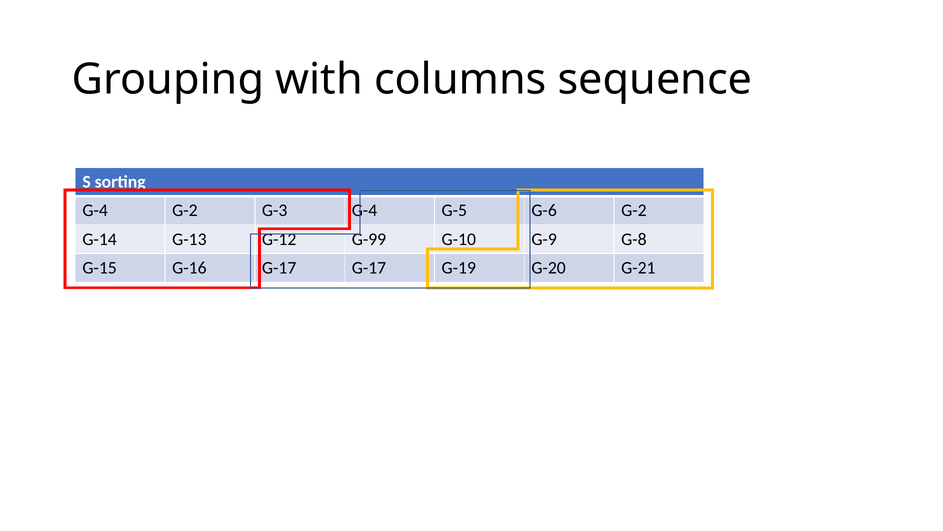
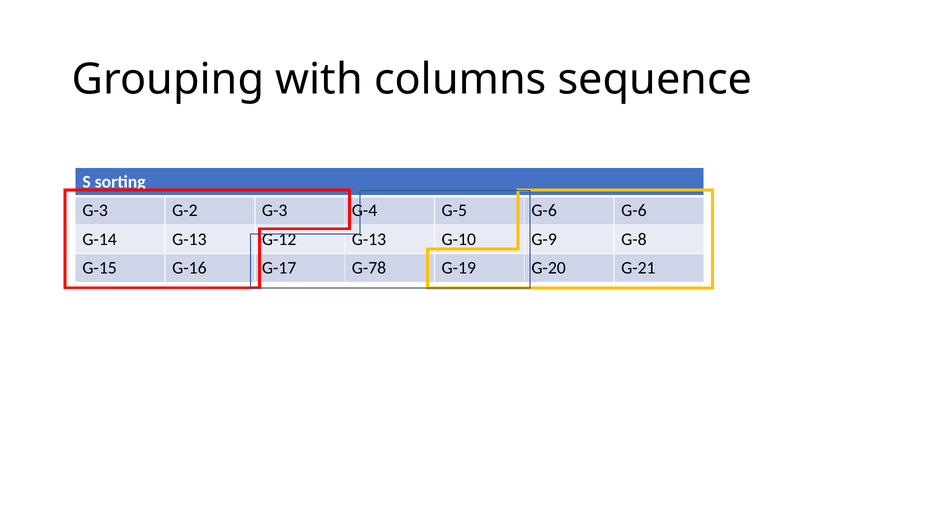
G-4: G-4 -> G-3 (95, 210)
G-6 G-2: G-2 -> G-6 (634, 210)
G-12 G-99: G-99 -> G-13 (369, 239)
G-17 G-17: G-17 -> G-78 (369, 268)
